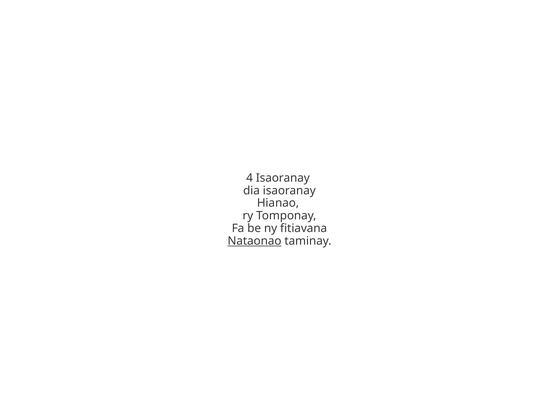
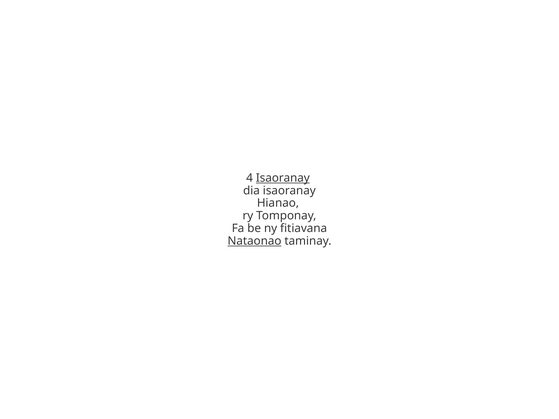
Isaoranay underline: none -> present (283, 178)
